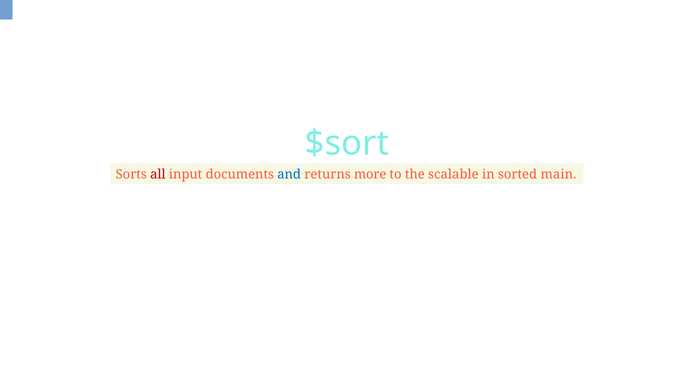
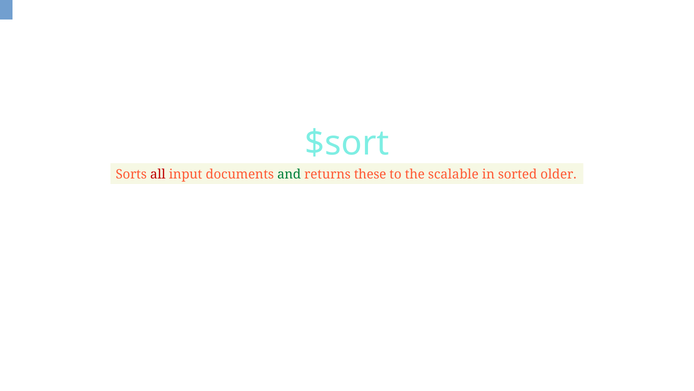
and colour: blue -> green (289, 174)
more: more -> these (370, 174)
main: main -> older (559, 174)
